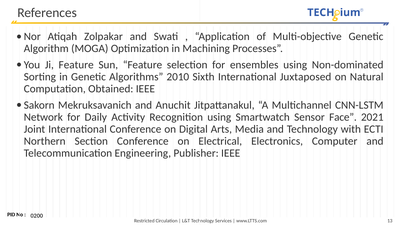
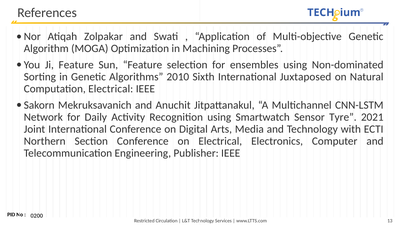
Computation Obtained: Obtained -> Electrical (111, 89)
Face: Face -> Tyre (343, 117)
